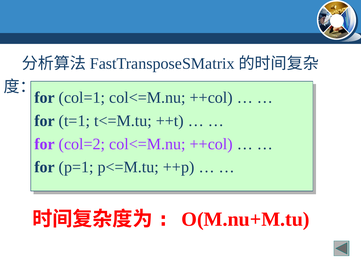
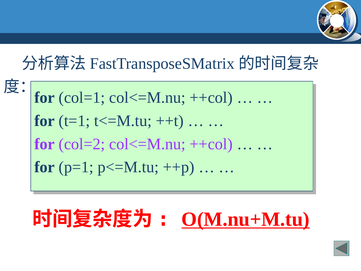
O(M.nu+M.tu underline: none -> present (246, 219)
